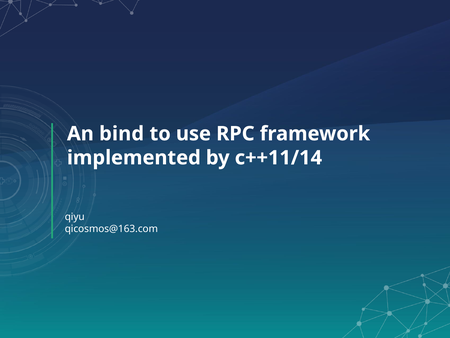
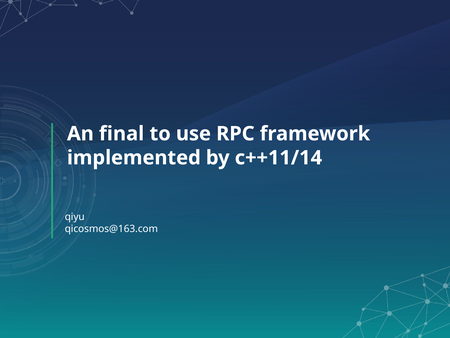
bind: bind -> final (122, 134)
